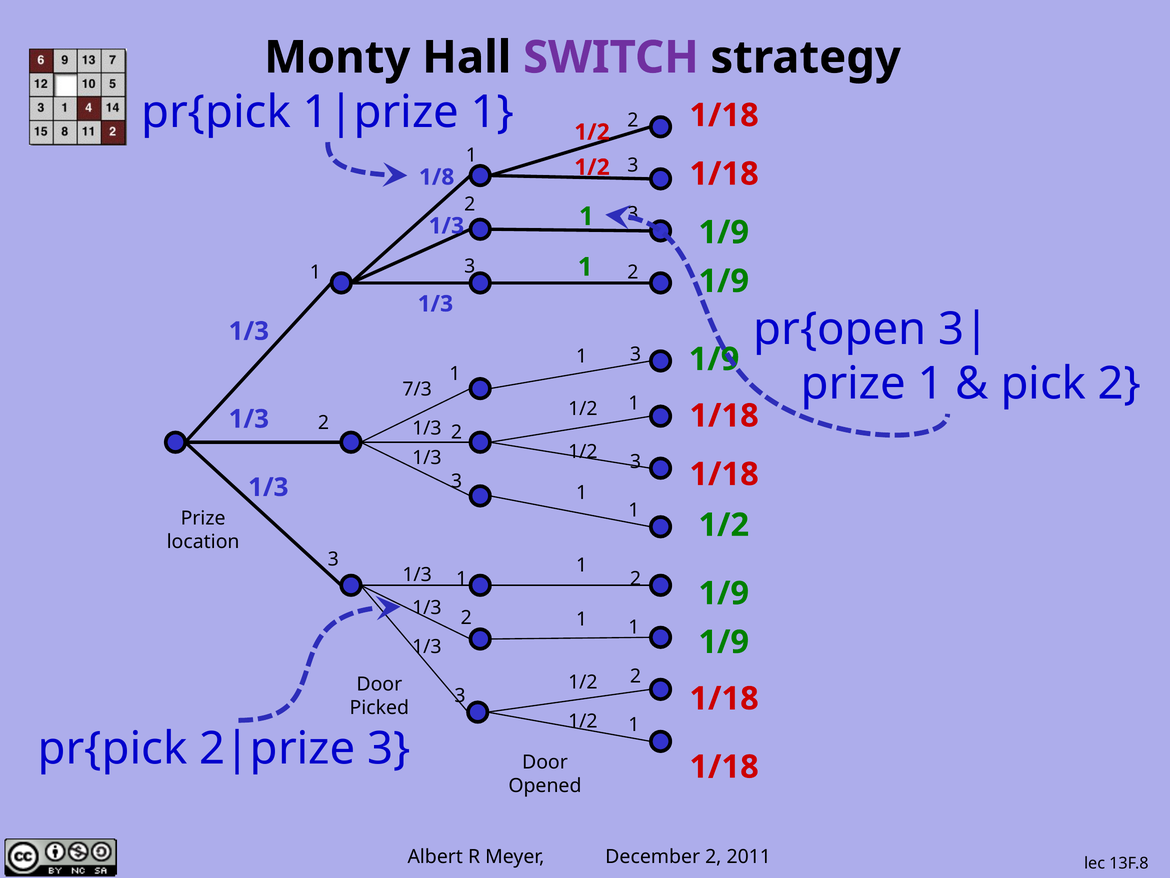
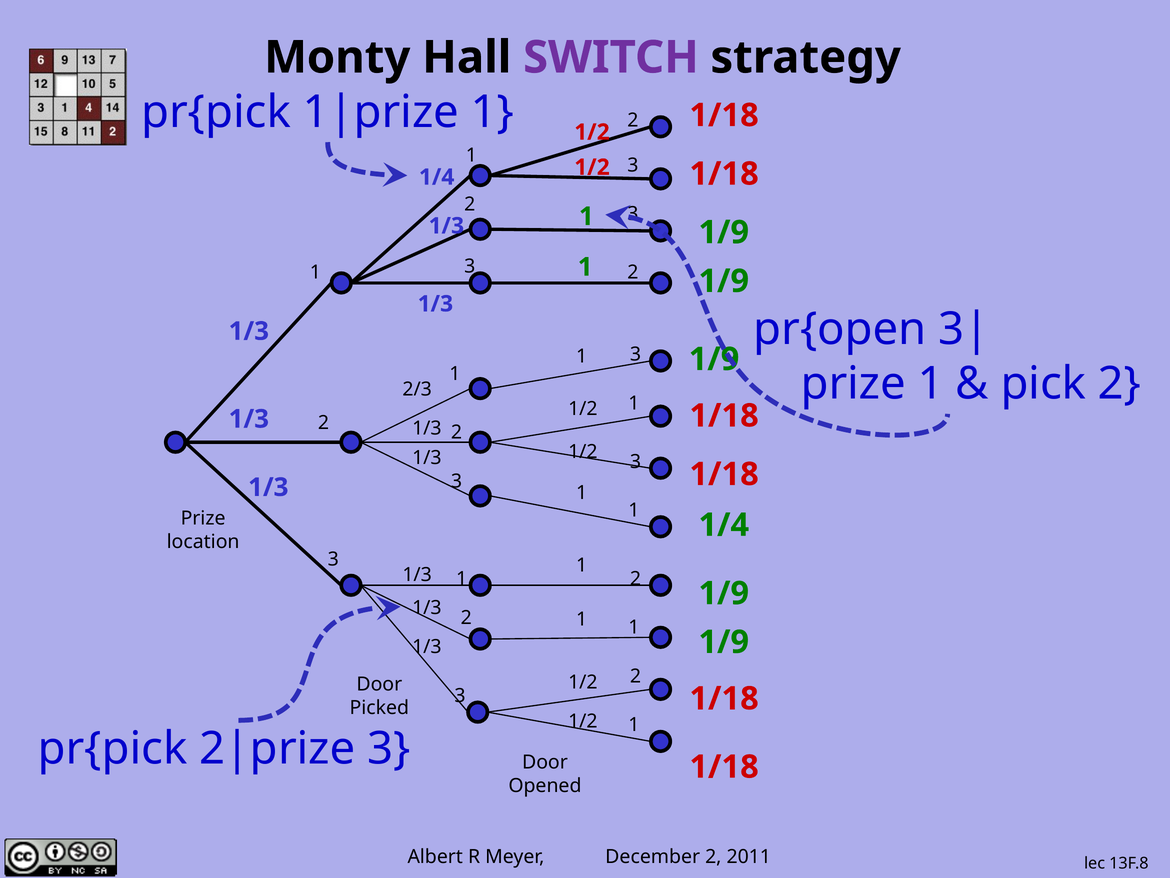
1/8: 1/8 -> 1/4 (437, 177)
7/3: 7/3 -> 2/3 (417, 389)
1/2: 1/2 -> 1/4 (724, 525)
